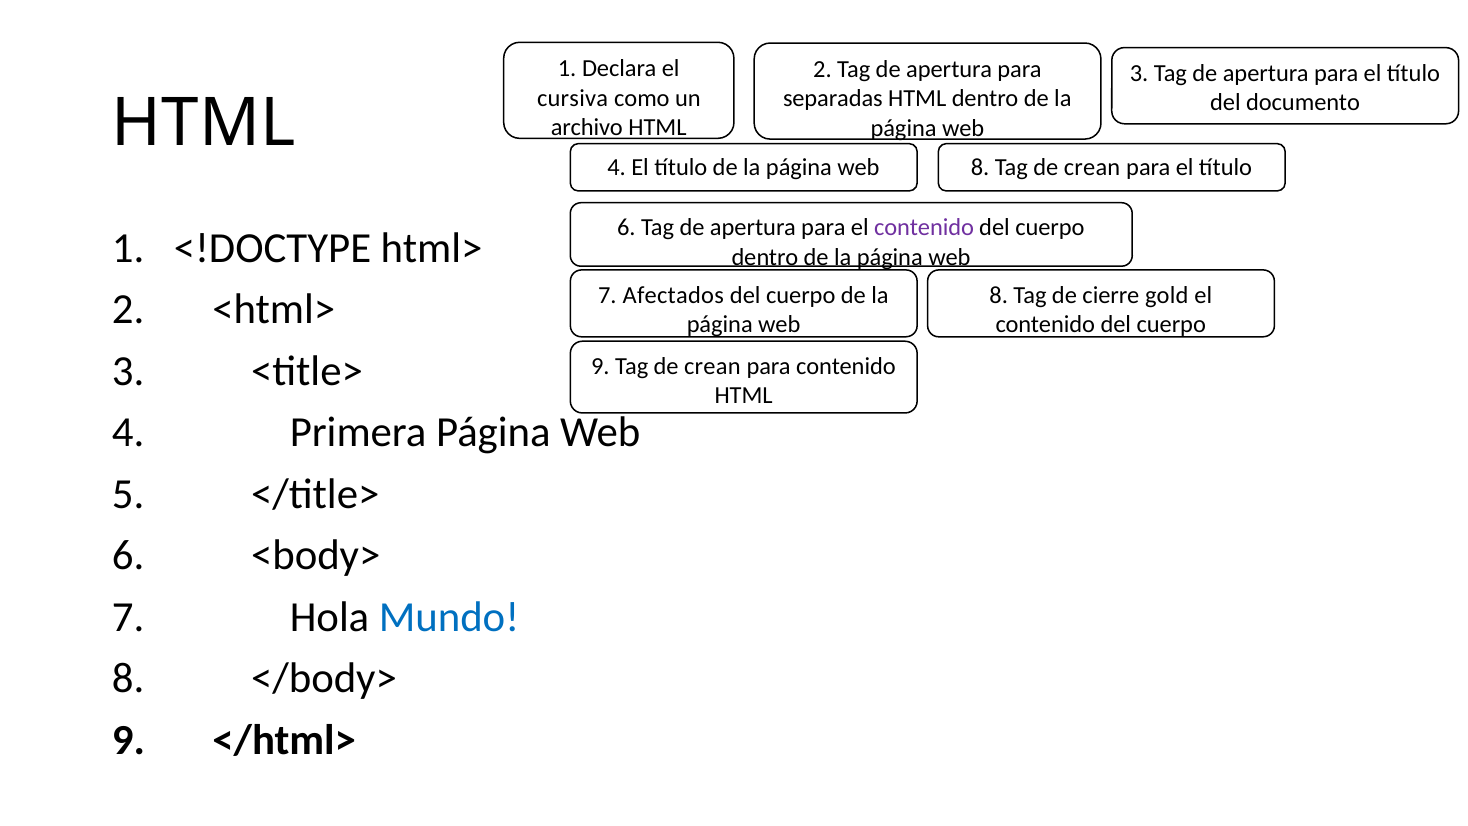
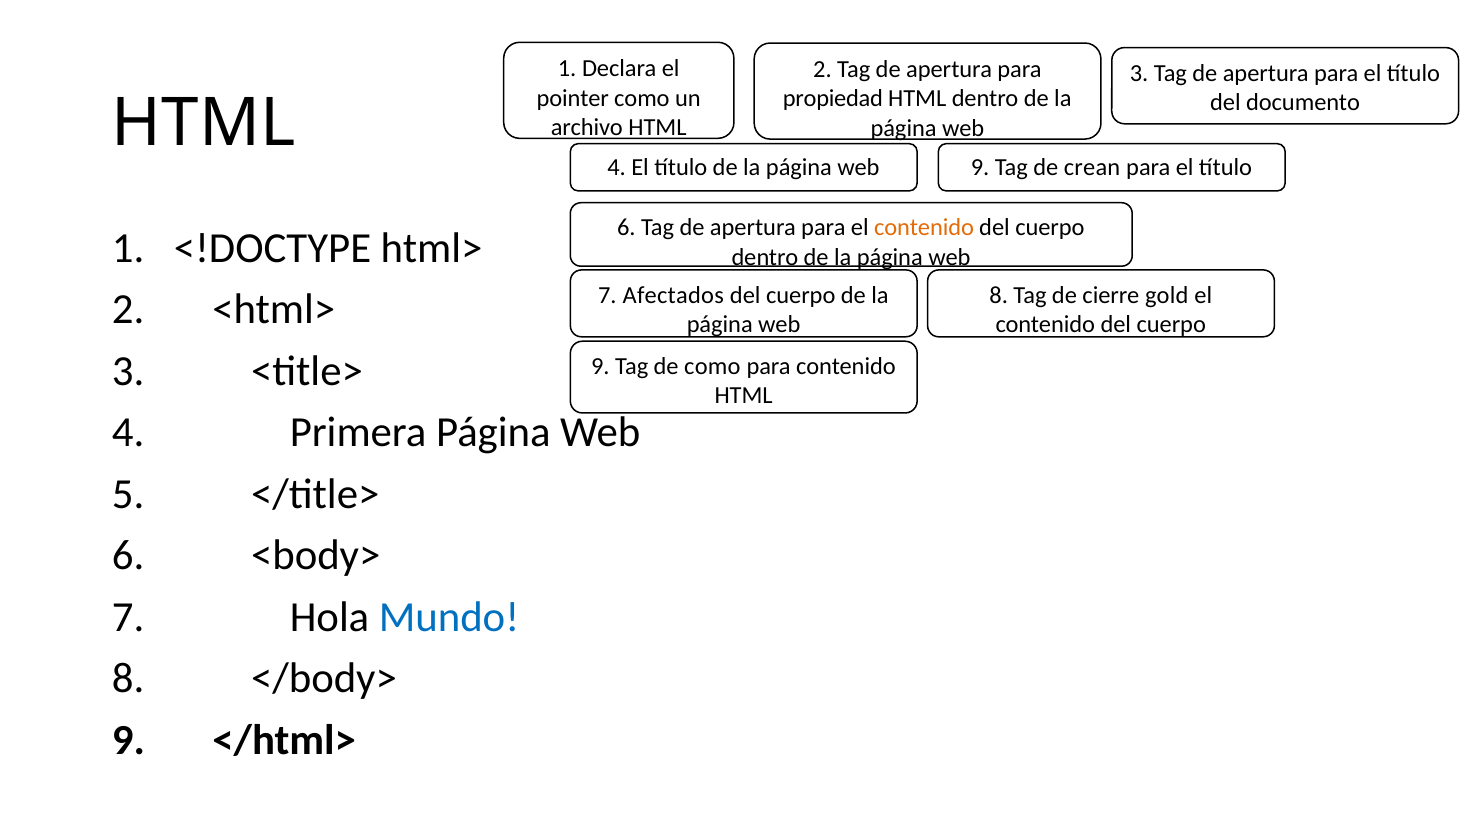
cursiva: cursiva -> pointer (573, 98)
separadas: separadas -> propiedad (833, 99)
8: 8 -> 9 (980, 168)
contenido colour: purple -> orange (924, 228)
9 Tag de crean: crean -> como (712, 366)
